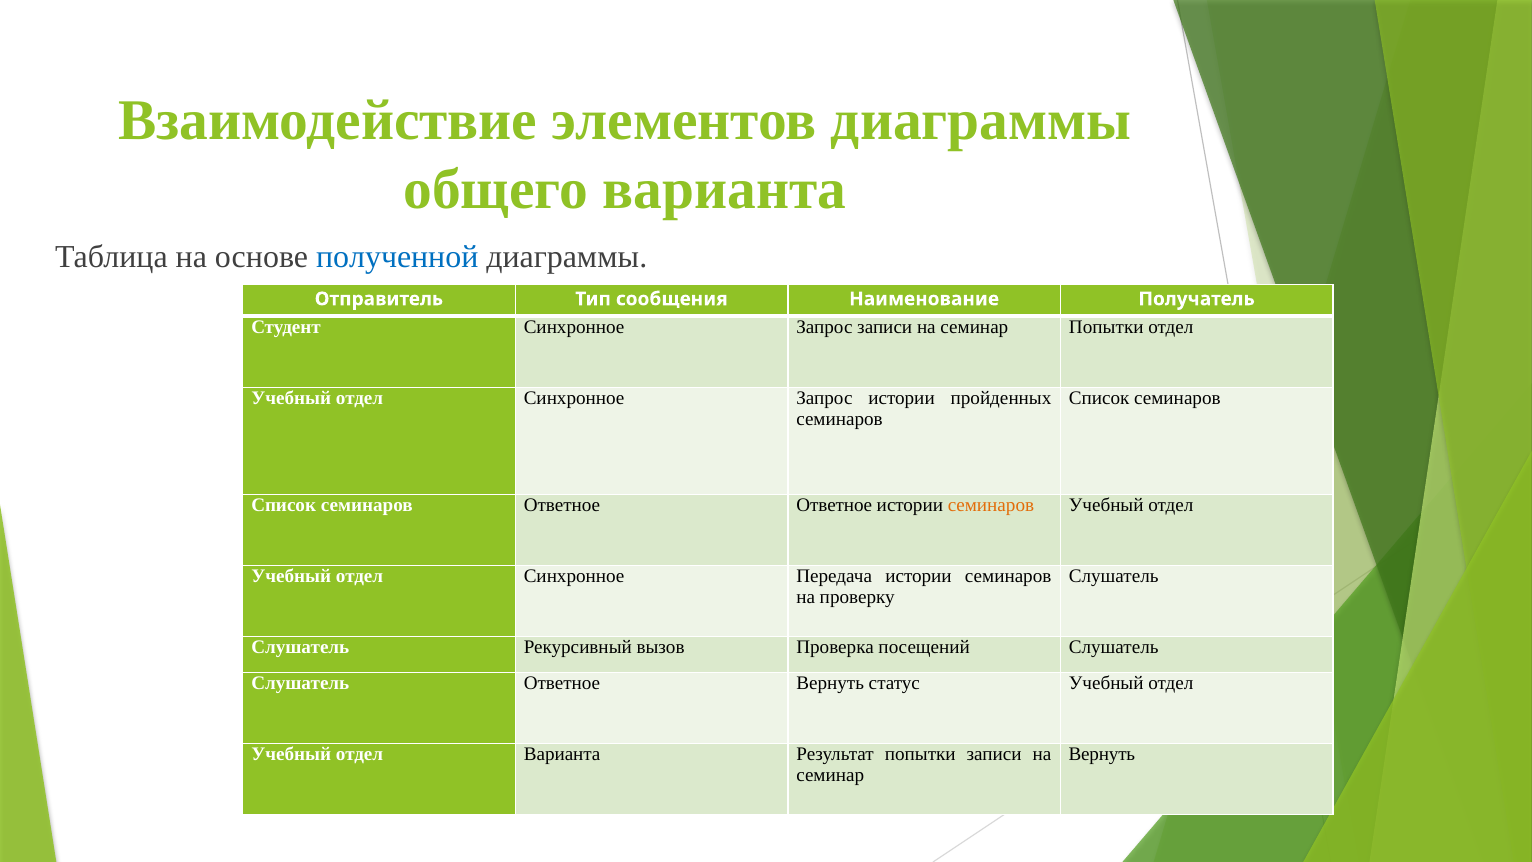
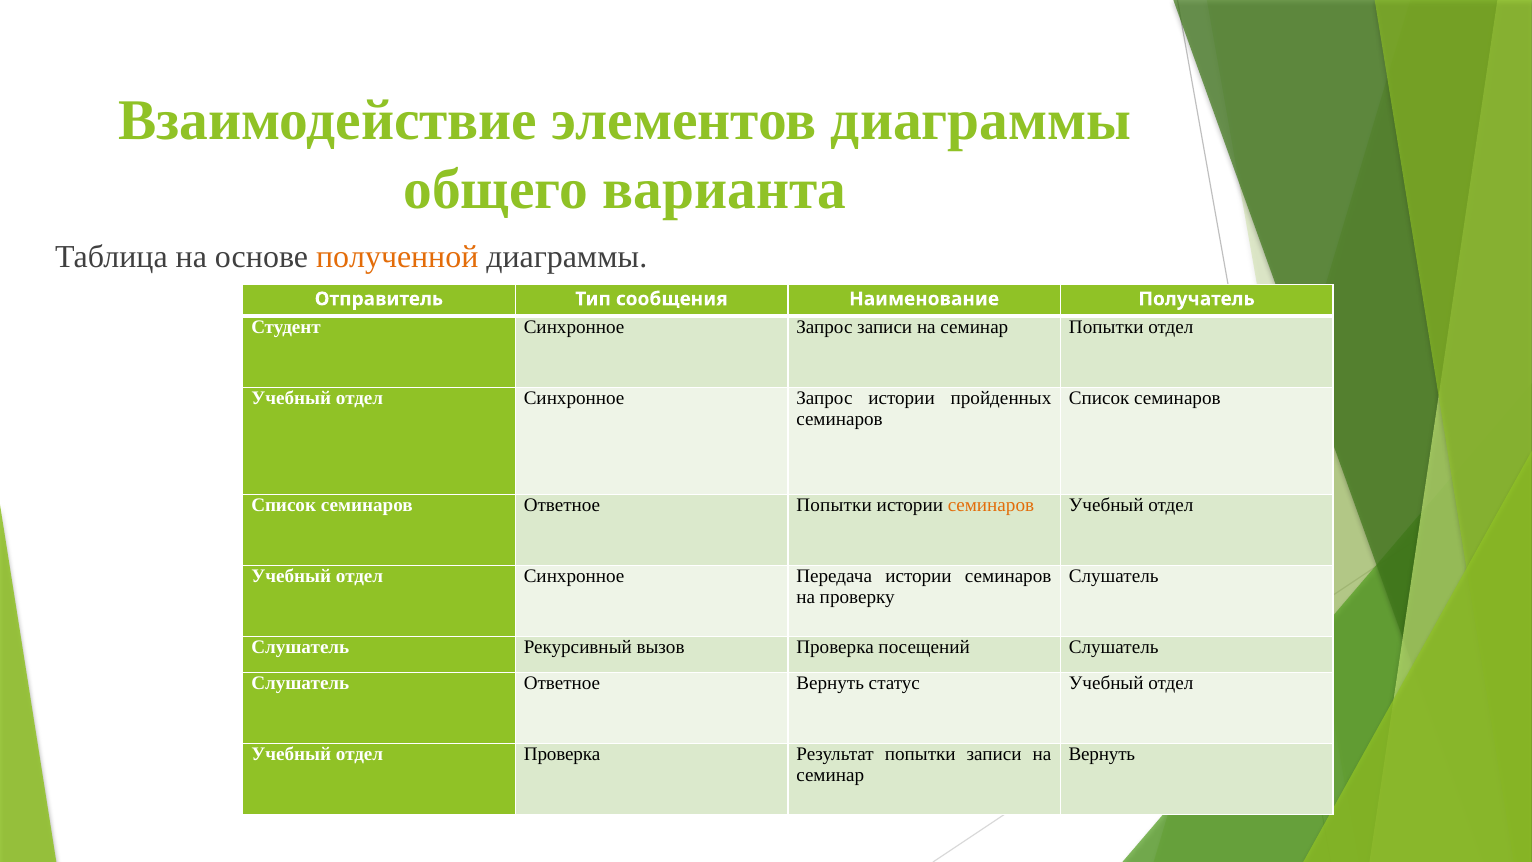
полученной colour: blue -> orange (397, 257)
Ответное Ответное: Ответное -> Попытки (834, 505)
отдел Варианта: Варианта -> Проверка (562, 754)
